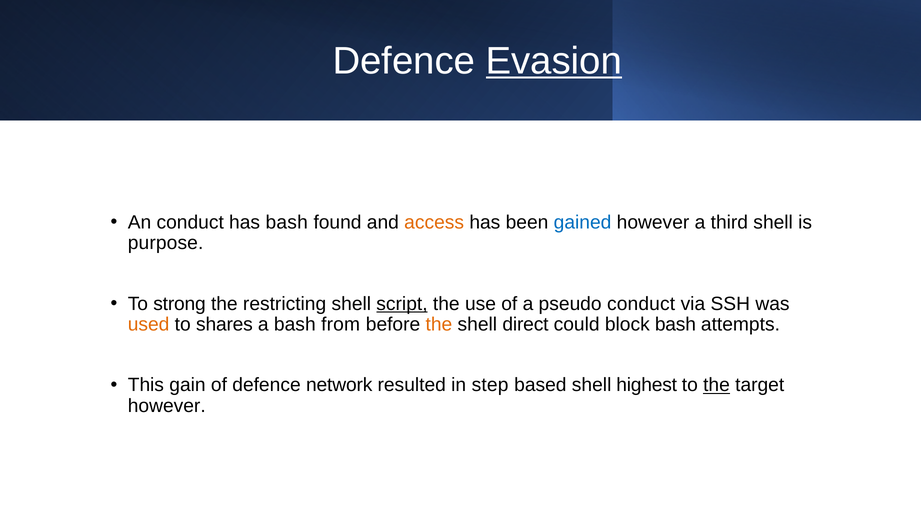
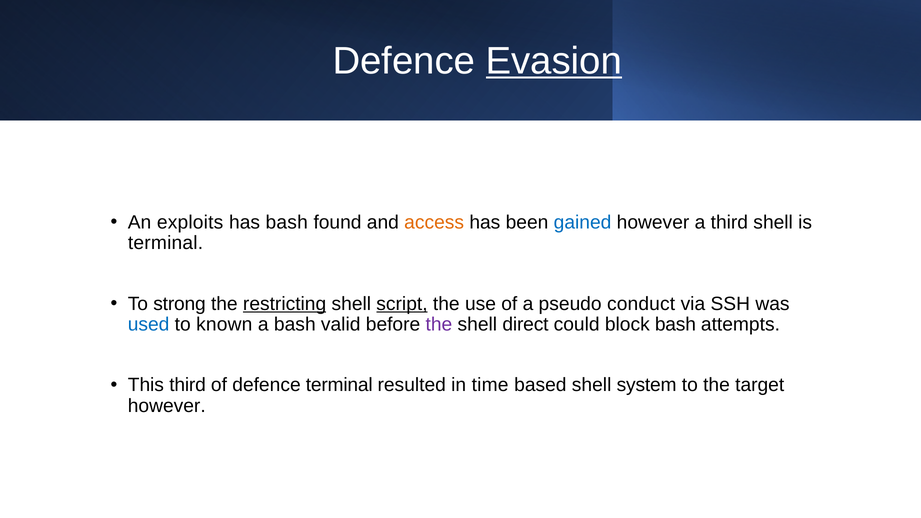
An conduct: conduct -> exploits (190, 222)
purpose: purpose -> terminal (166, 243)
restricting underline: none -> present (285, 304)
used colour: orange -> blue (149, 324)
shares: shares -> known (224, 324)
from: from -> valid (341, 324)
the colour: orange -> purple (439, 324)
This gain: gain -> third (188, 385)
defence network: network -> terminal (339, 385)
step: step -> time (490, 385)
highest: highest -> system (647, 385)
the underline: present -> none (716, 385)
